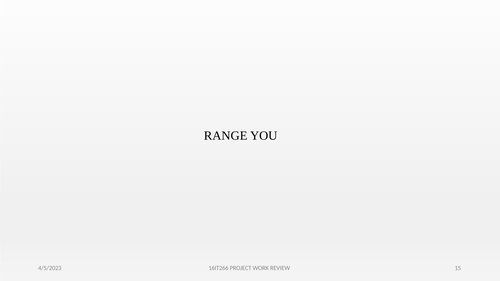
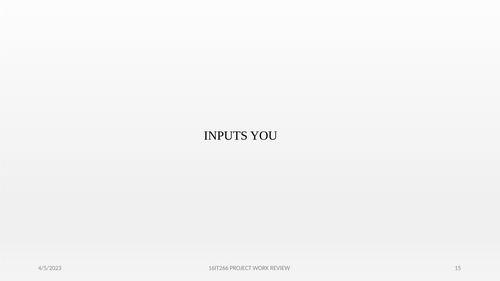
RANGE: RANGE -> INPUTS (226, 136)
